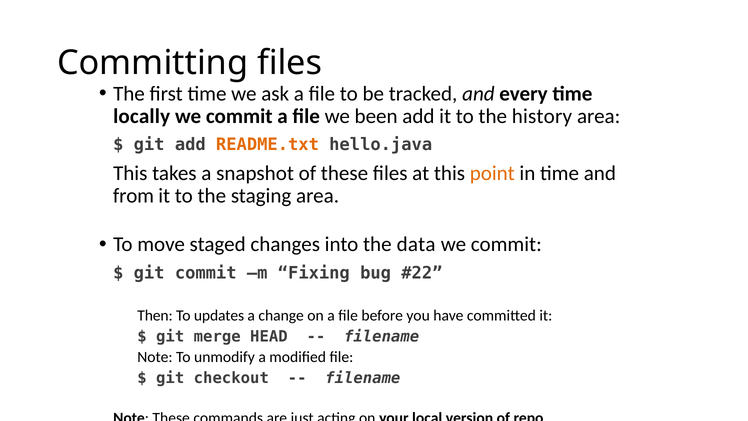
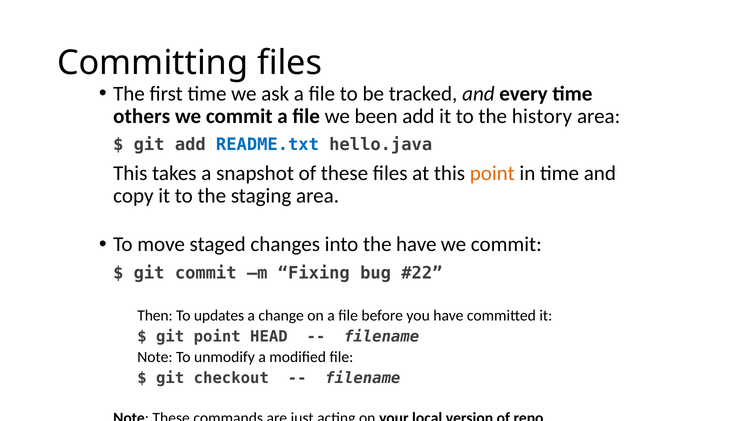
locally: locally -> others (142, 116)
README.txt colour: orange -> blue (267, 145)
from: from -> copy (133, 196)
the data: data -> have (416, 244)
git merge: merge -> point (217, 336)
